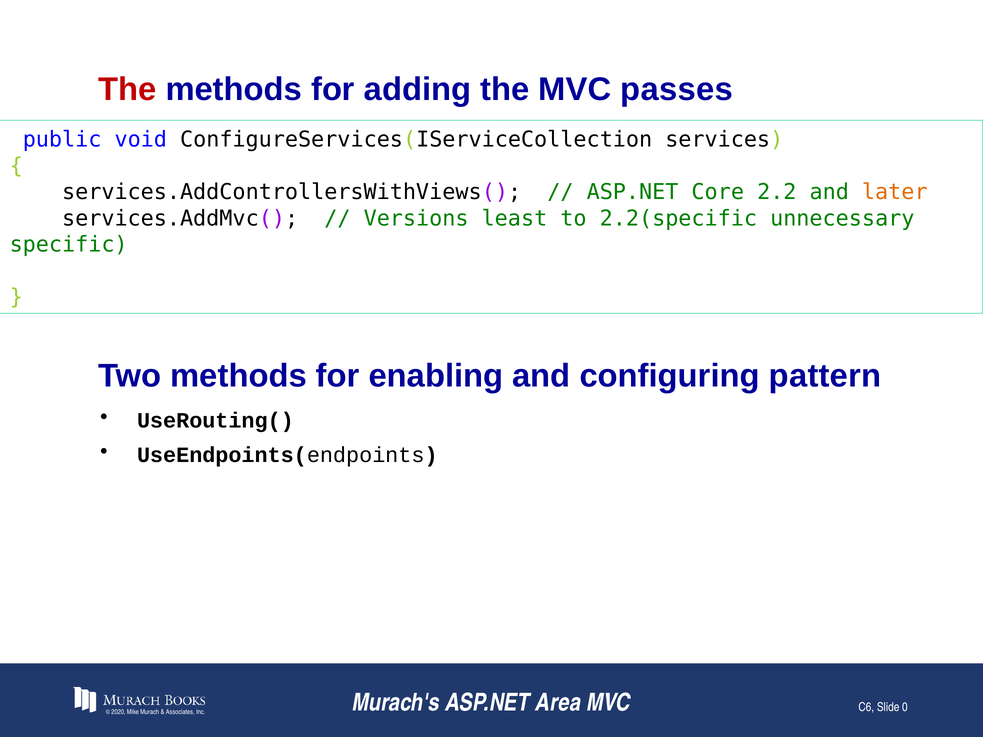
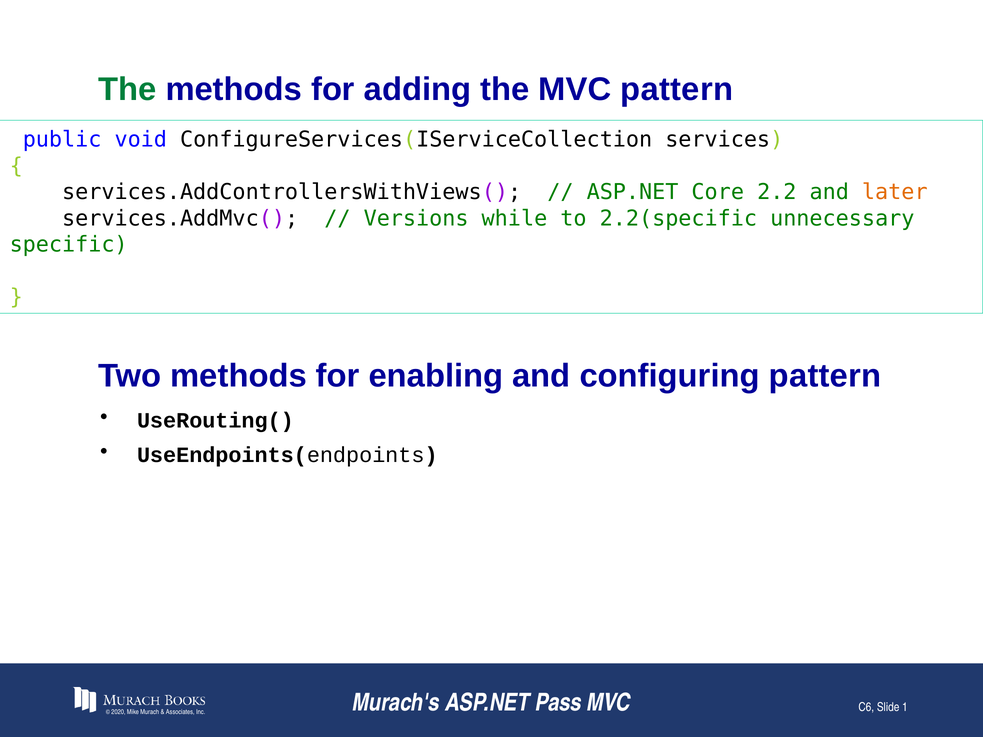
The colour: red -> green (127, 89)
MVC passes: passes -> pattern (677, 89)
least: least -> while (514, 218)
Area: Area -> Pass (558, 703)
0: 0 -> 1 (905, 707)
